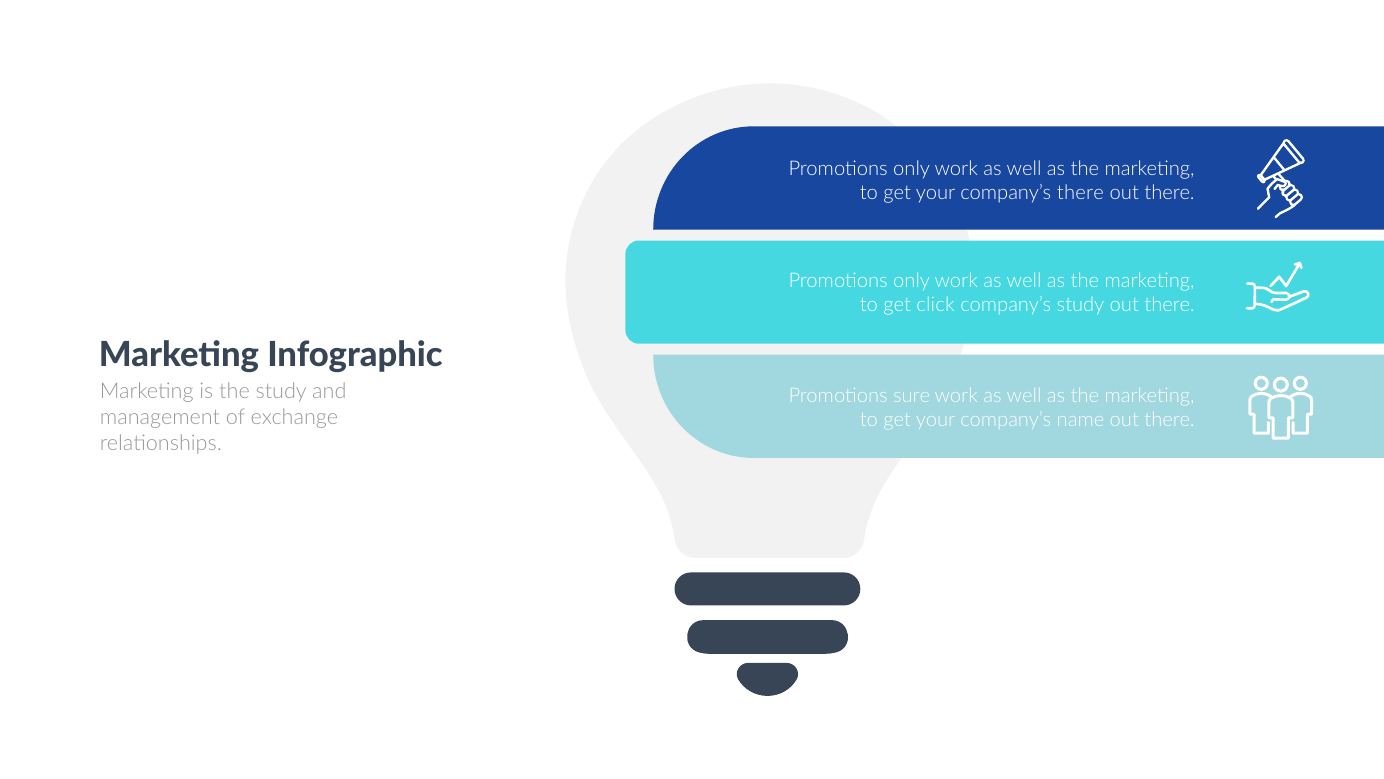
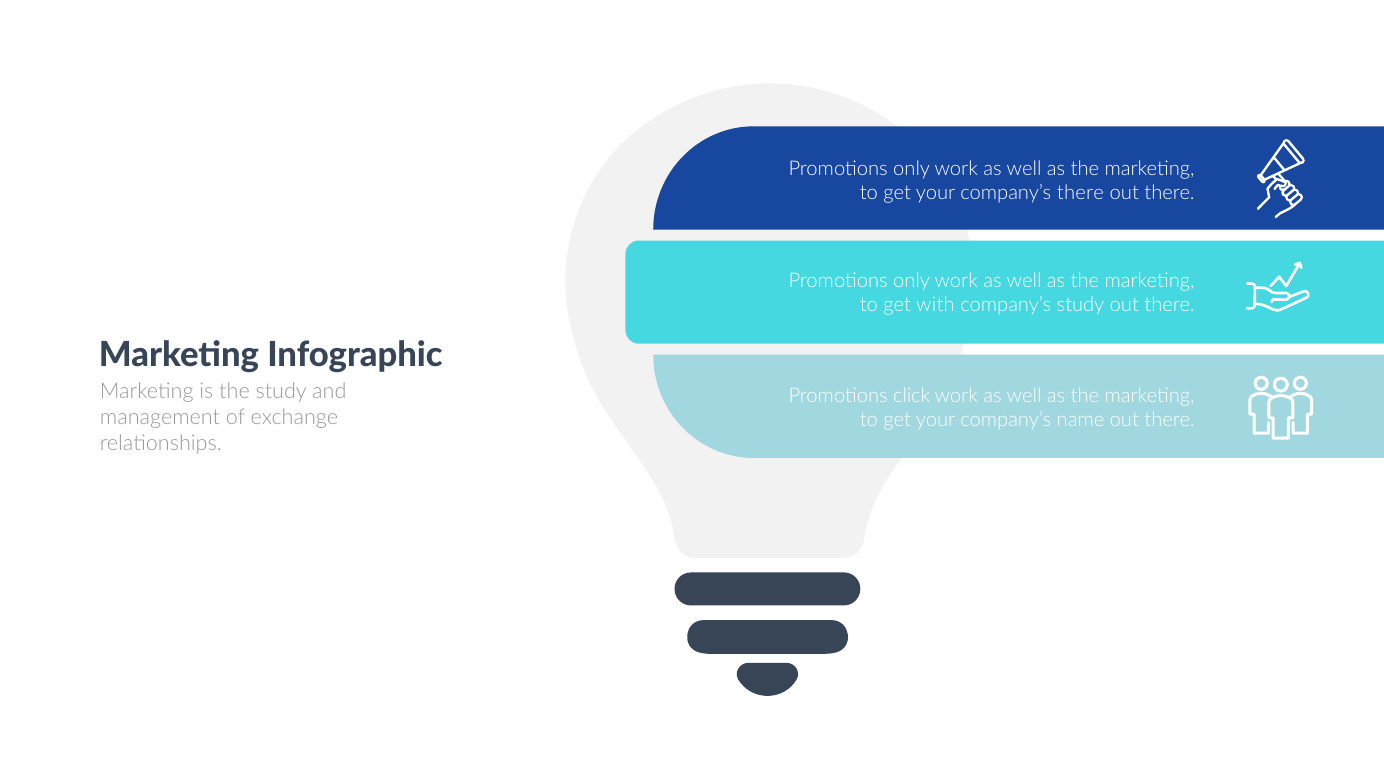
click: click -> with (935, 304)
sure: sure -> click (912, 395)
